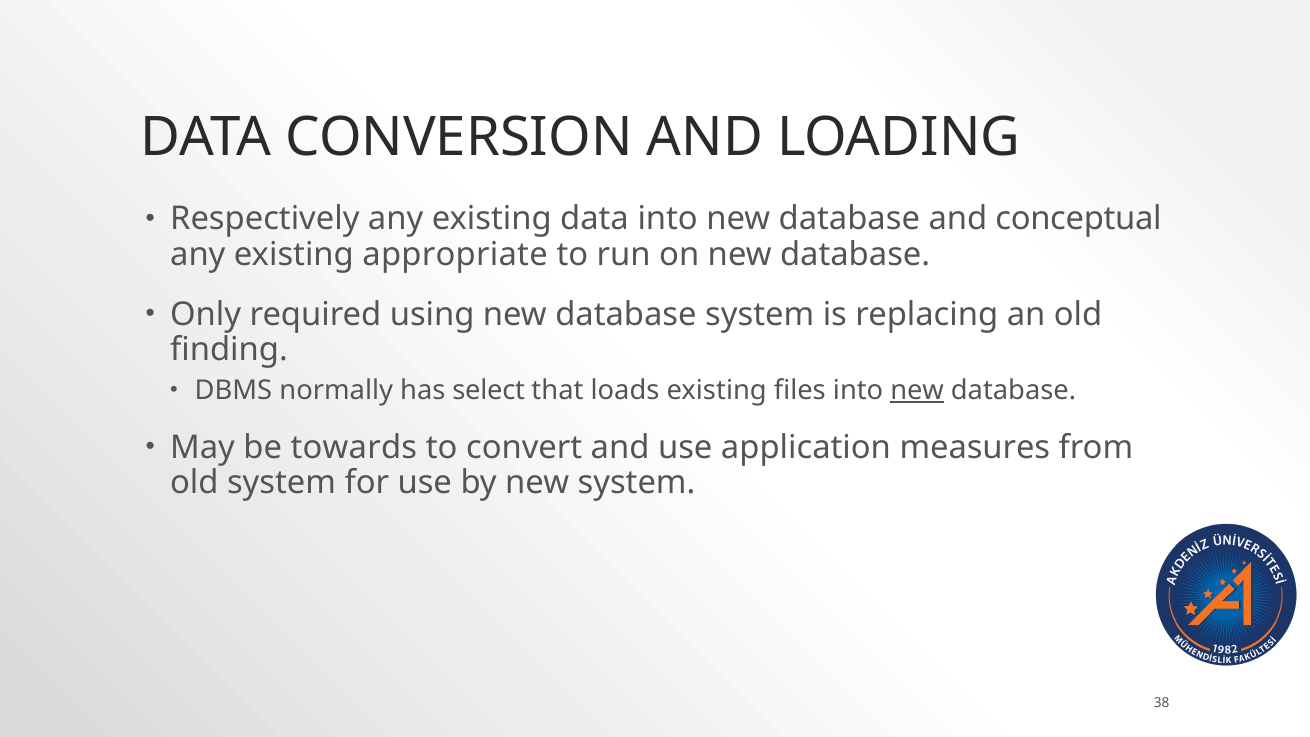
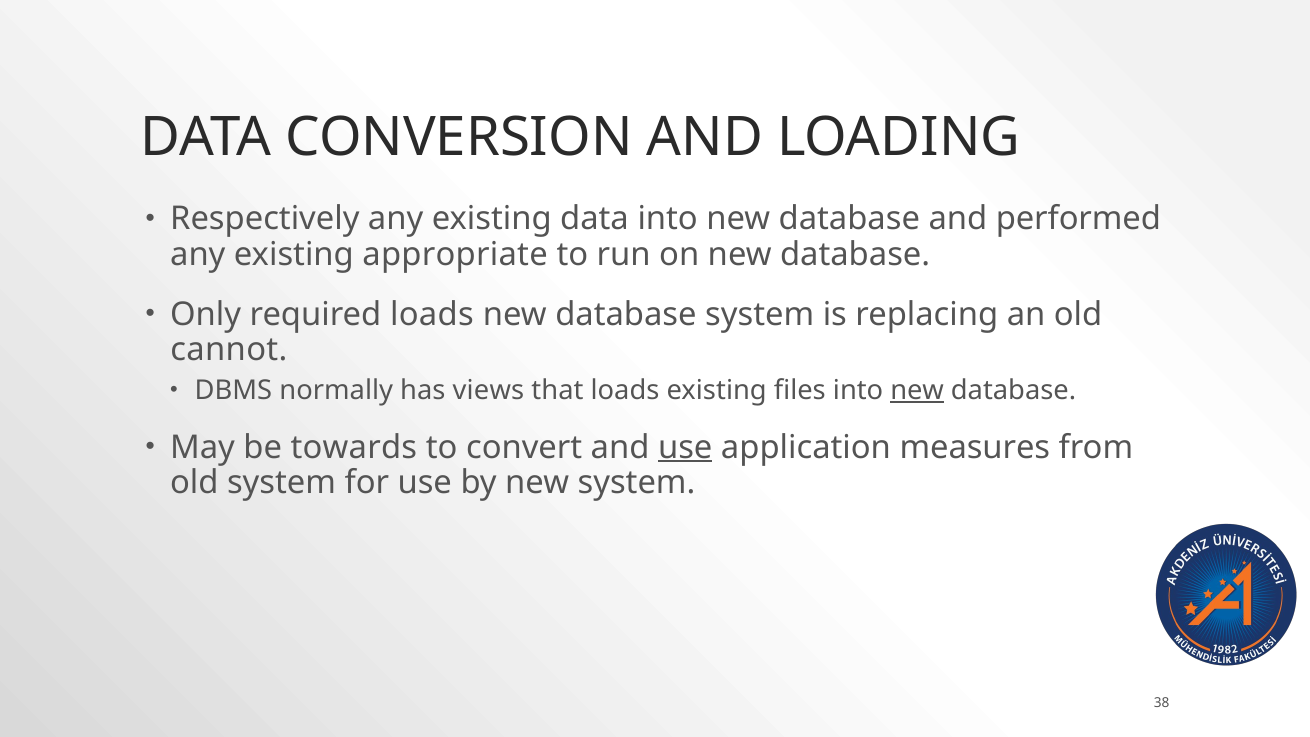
conceptual: conceptual -> performed (1078, 219)
required using: using -> loads (432, 314)
finding: finding -> cannot (229, 350)
select: select -> views (488, 390)
use underline: none -> present (685, 447)
